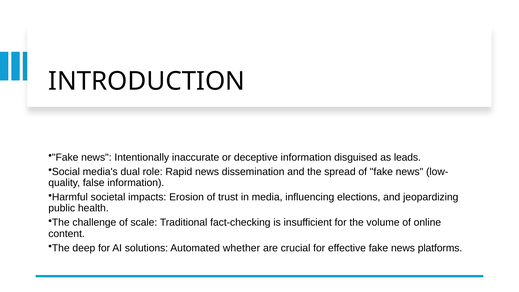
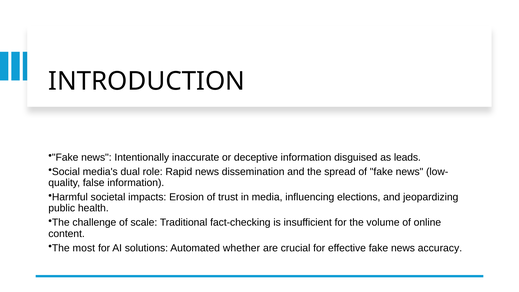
deep: deep -> most (84, 248)
platforms: platforms -> accuracy (440, 248)
